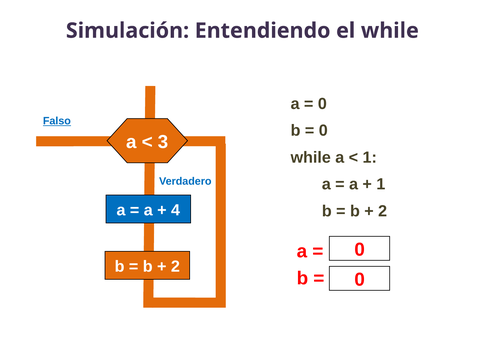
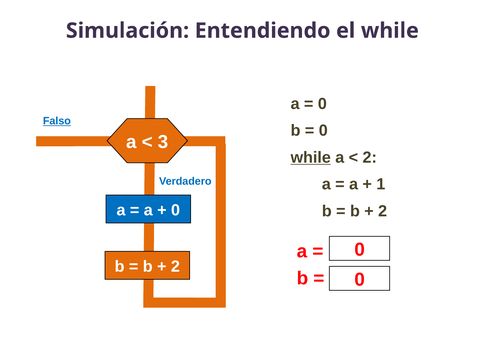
while underline: none -> present (311, 158)
1: 1 -> 2 (370, 158)
4: 4 -> 0 (176, 210)
